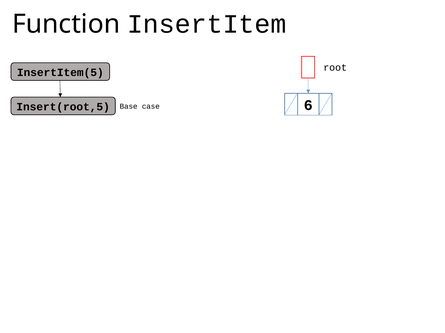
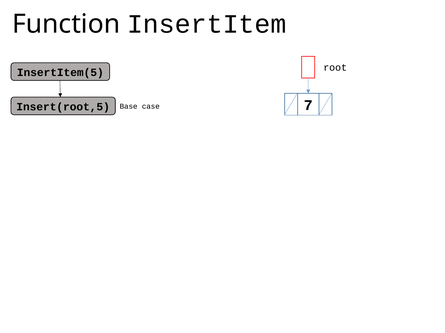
6: 6 -> 7 (308, 106)
